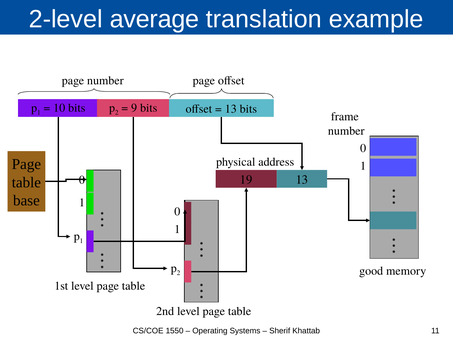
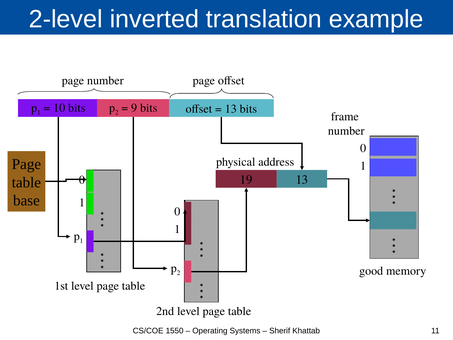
average: average -> inverted (154, 19)
